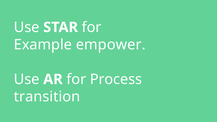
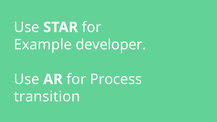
empower: empower -> developer (111, 45)
